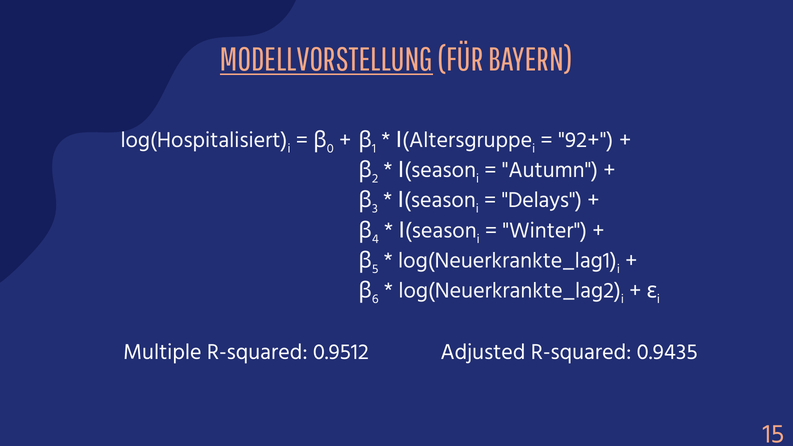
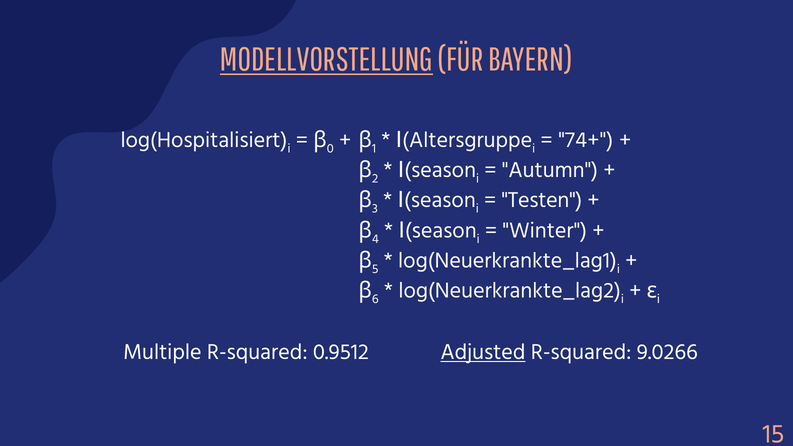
92+: 92+ -> 74+ (586, 140)
Delays: Delays -> Testen (542, 200)
Adjusted underline: none -> present (483, 352)
0.9435: 0.9435 -> 9.0266 (667, 352)
